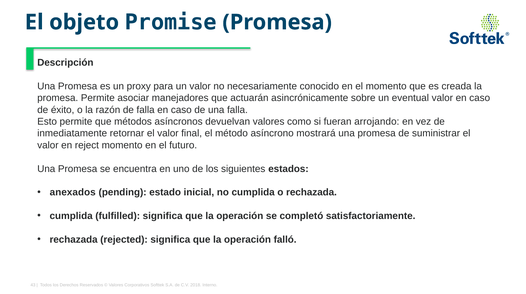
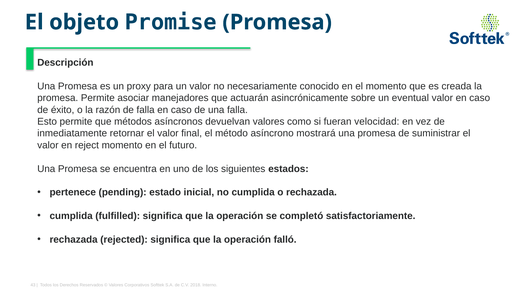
arrojando: arrojando -> velocidad (377, 122)
anexados: anexados -> pertenece (73, 192)
